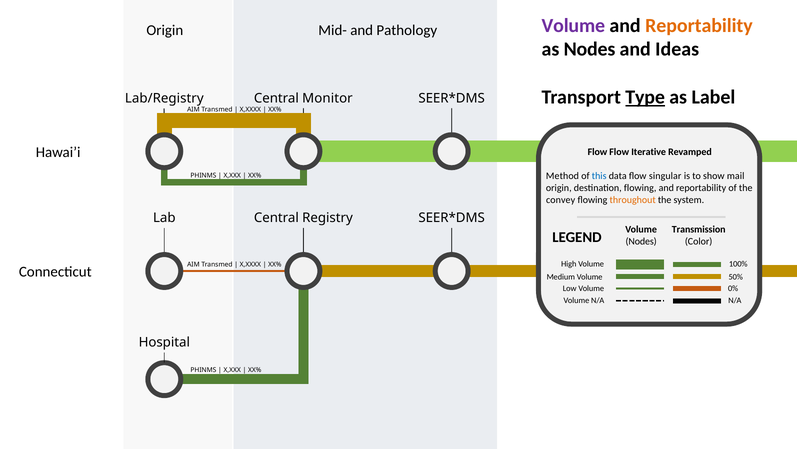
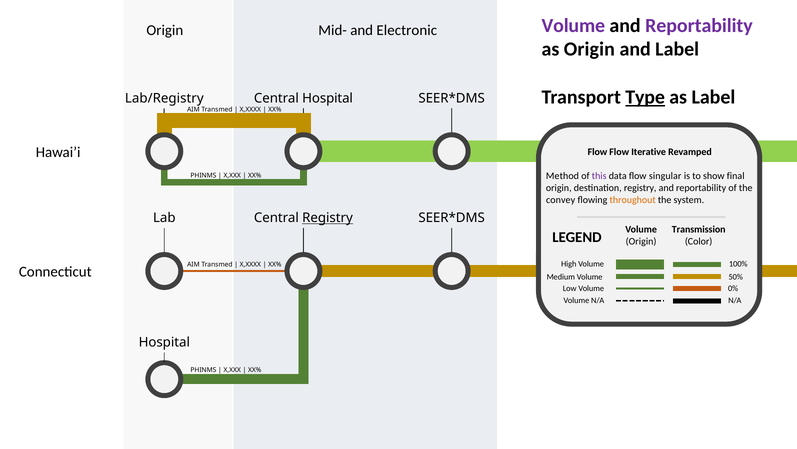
Reportability colour: orange -> purple (699, 25)
Pathology: Pathology -> Electronic (407, 30)
as Nodes: Nodes -> Origin (589, 49)
and Ideas: Ideas -> Label (677, 49)
Central Monitor: Monitor -> Hospital (328, 98)
this colour: blue -> purple (599, 176)
mail: mail -> final (736, 176)
destination flowing: flowing -> registry (640, 188)
Registry underline: none -> present (328, 218)
Nodes: Nodes -> Origin (641, 241)
